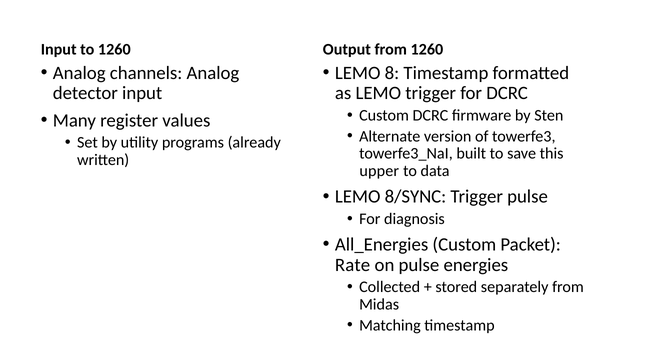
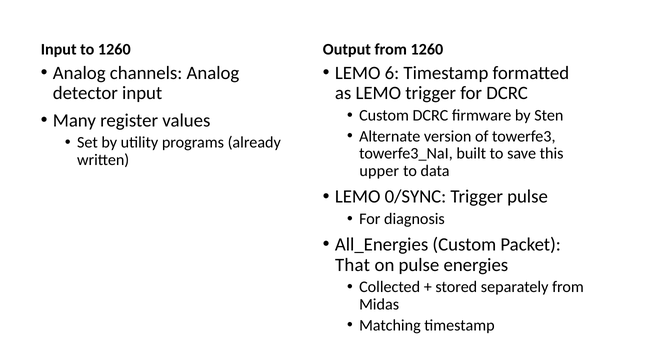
8: 8 -> 6 (392, 73)
8/SYNC: 8/SYNC -> 0/SYNC (415, 197)
Rate: Rate -> That (353, 265)
